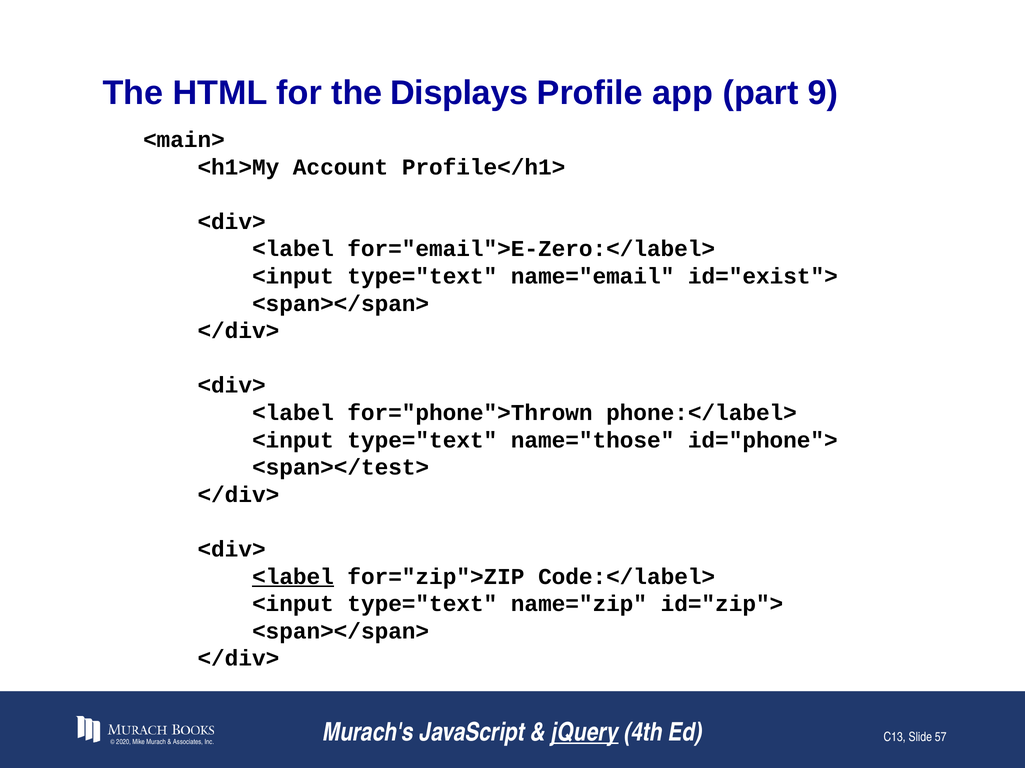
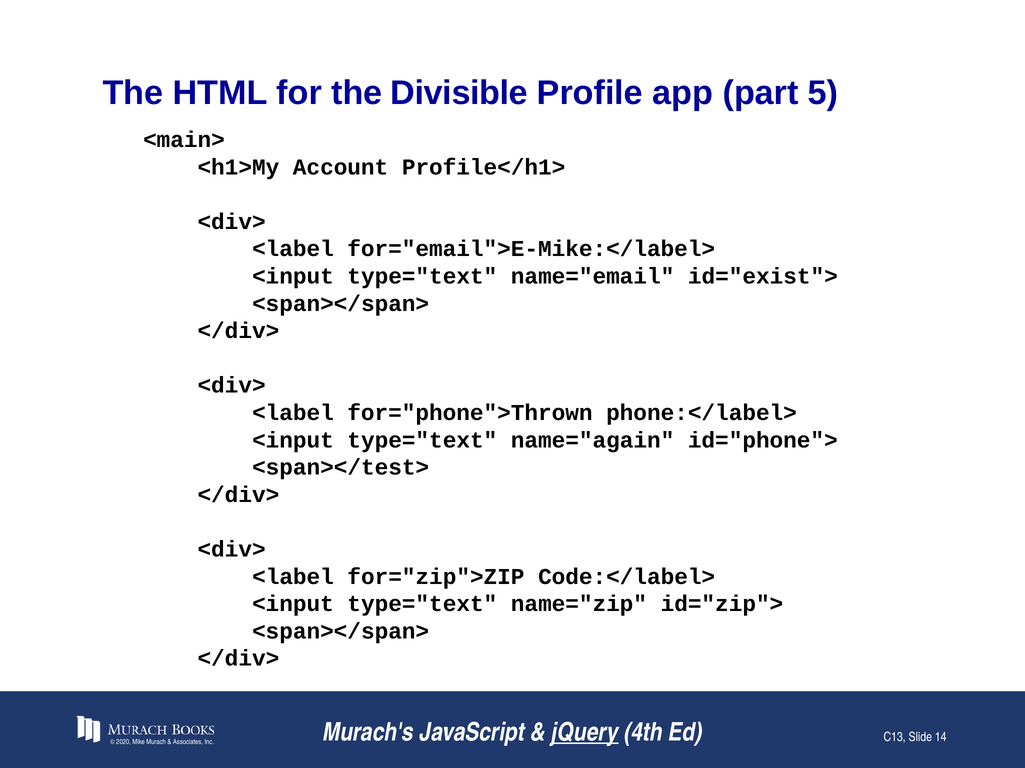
Displays: Displays -> Divisible (459, 93)
9: 9 -> 5 (823, 93)
for="email">E-Zero:</label>: for="email">E-Zero:</label> -> for="email">E-Mike:</label> (531, 249)
name="those: name="those -> name="again (593, 440)
<label underline: present -> none (293, 577)
57: 57 -> 14 (941, 738)
